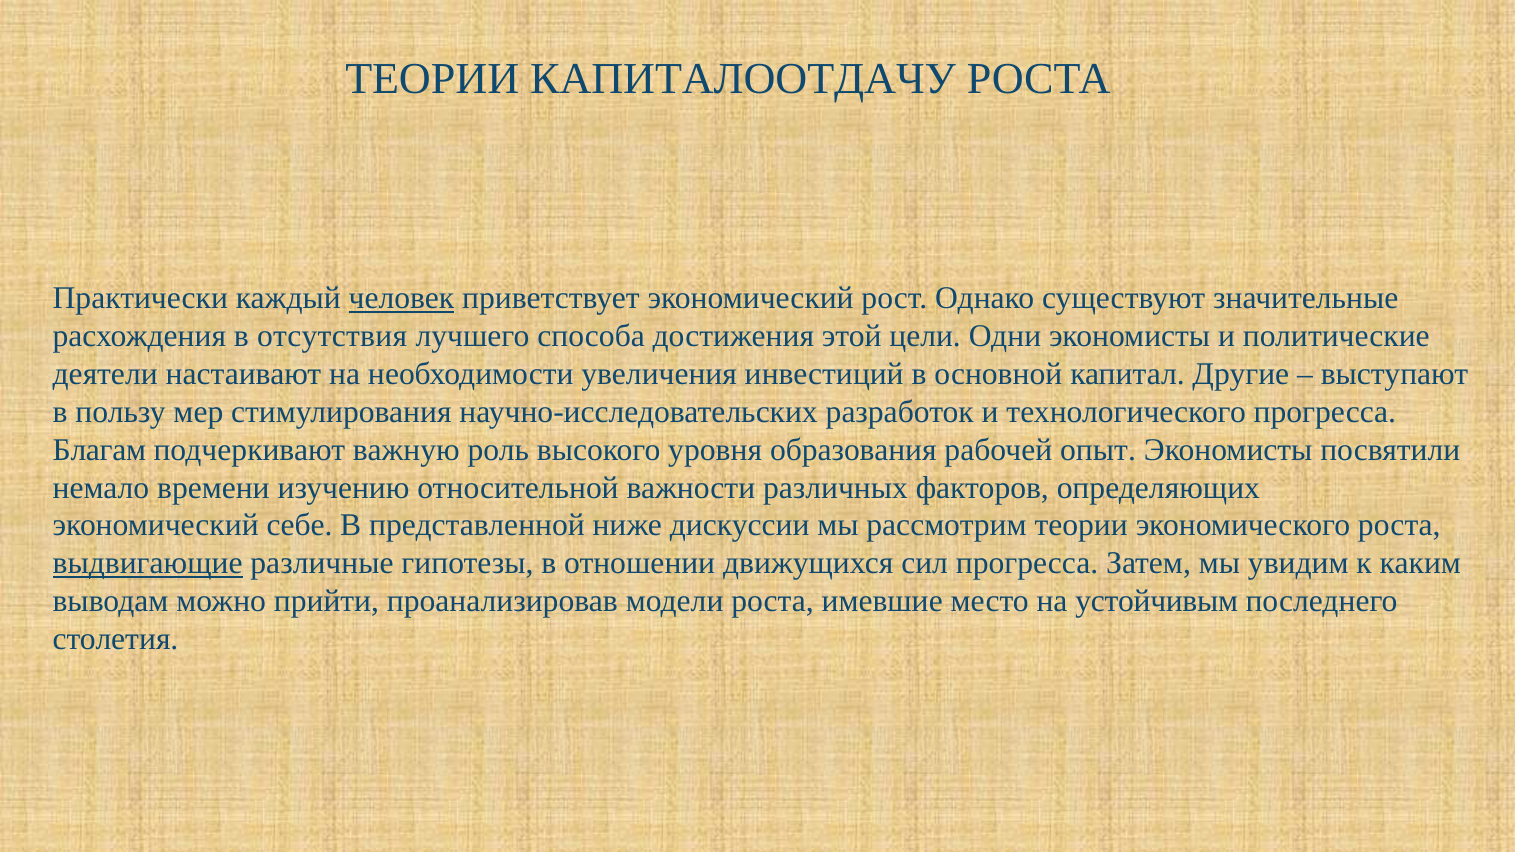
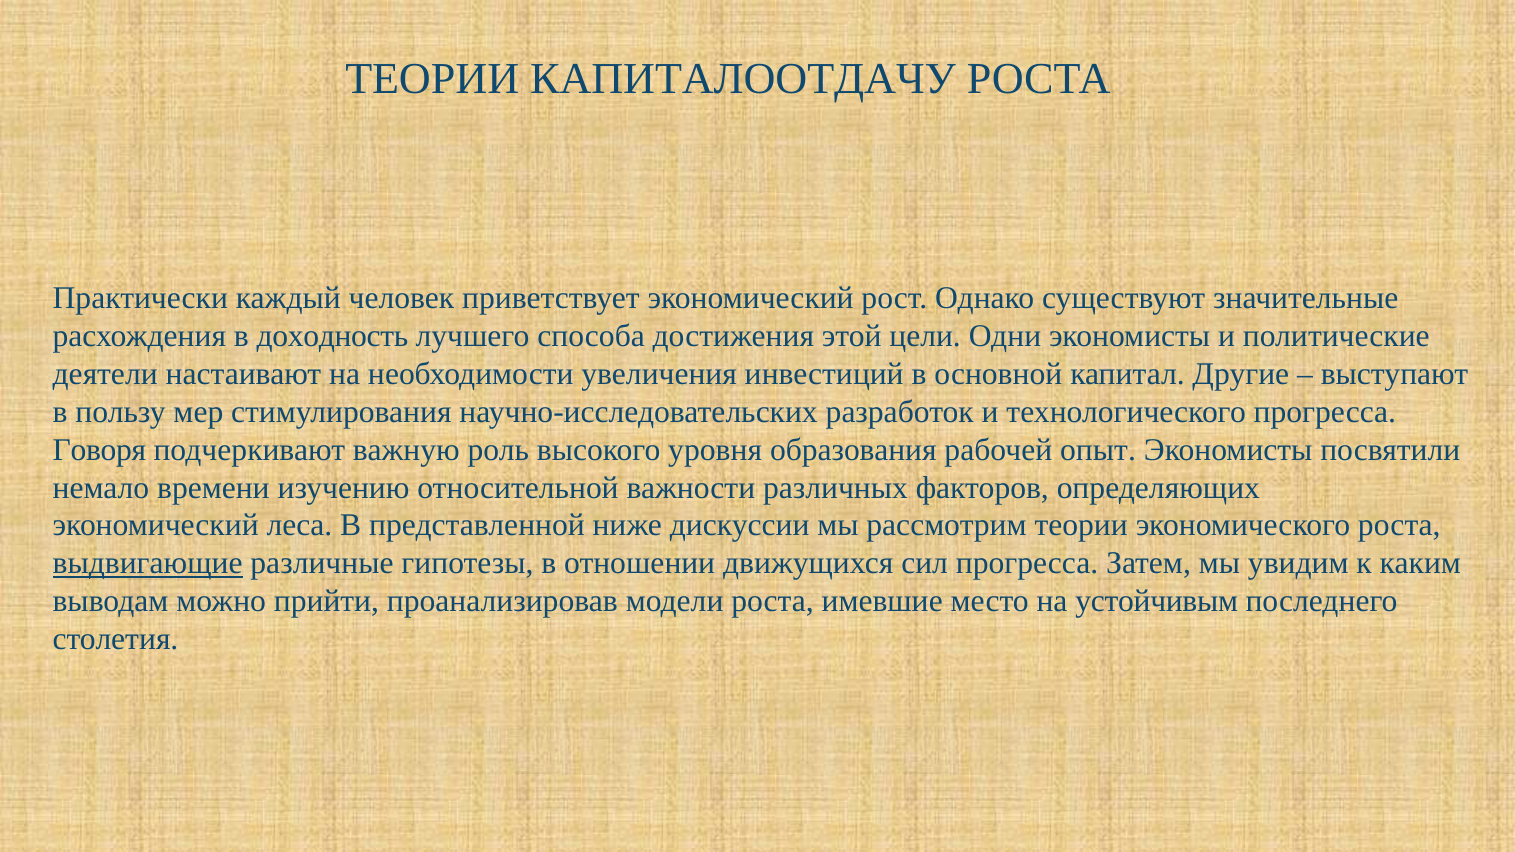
человек underline: present -> none (401, 298)
отсутствия: отсутствия -> доходность (332, 336)
Благам: Благам -> Говоря (99, 450)
себе: себе -> леса (299, 526)
